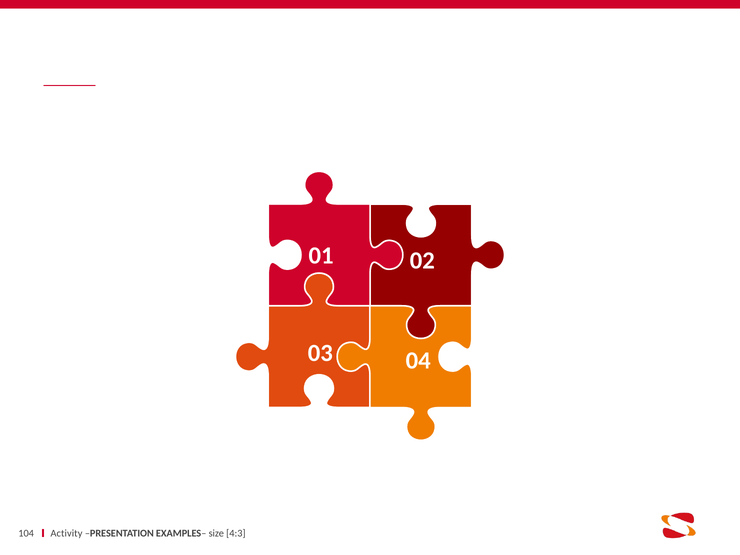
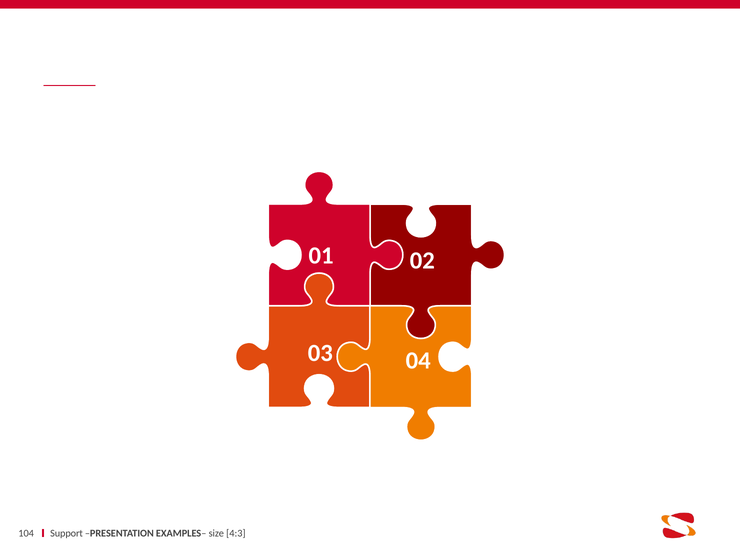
Activity: Activity -> Support (67, 533)
